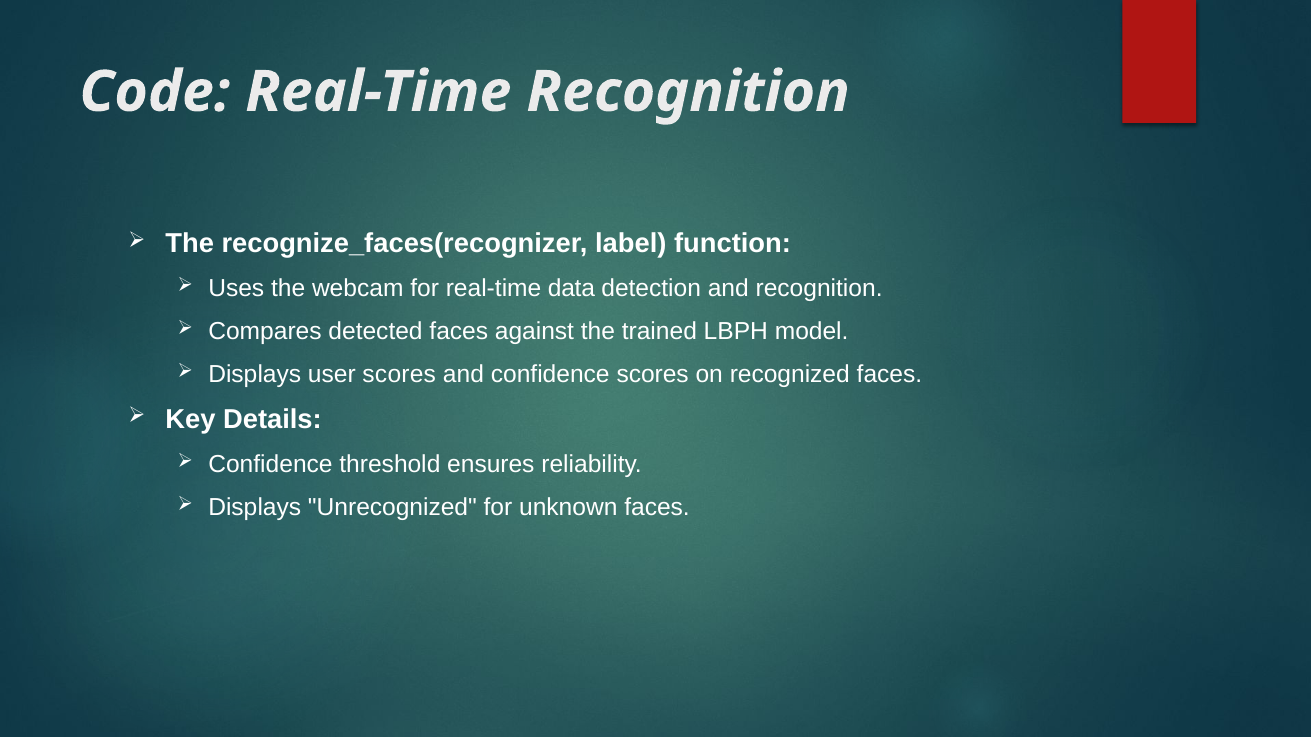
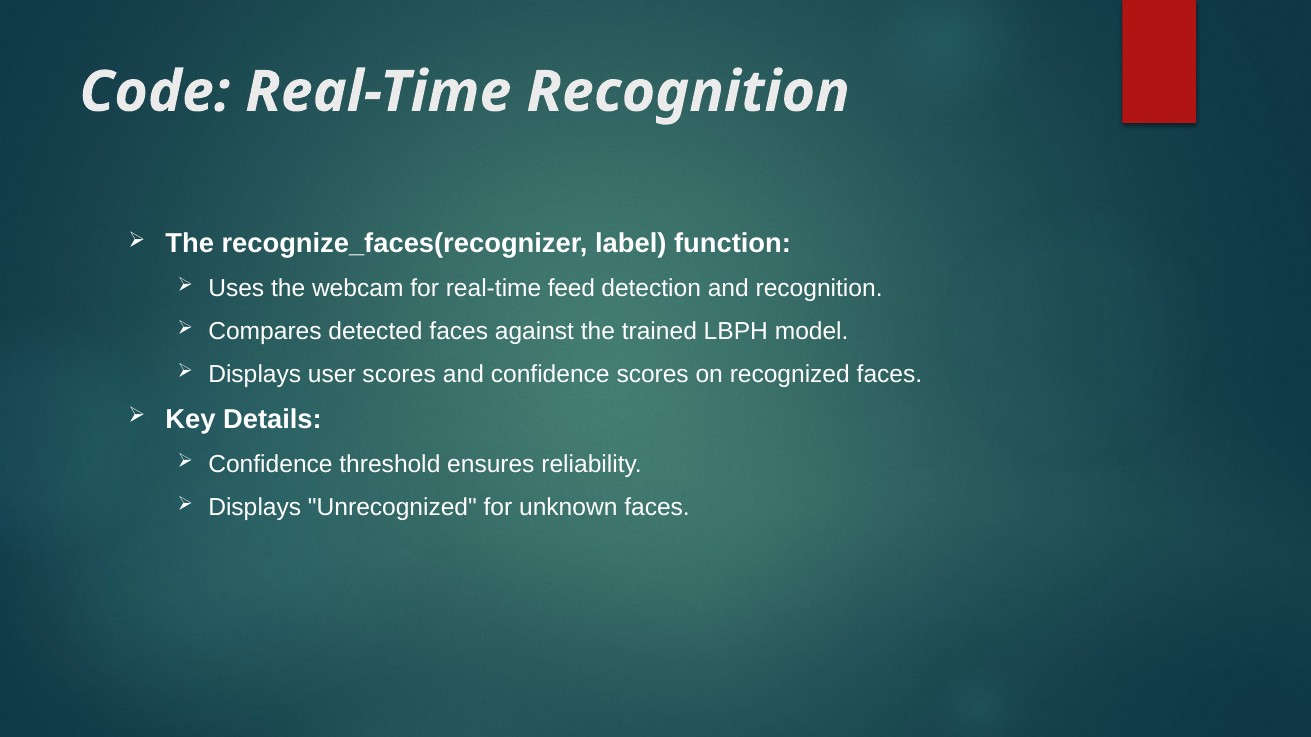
data: data -> feed (571, 289)
